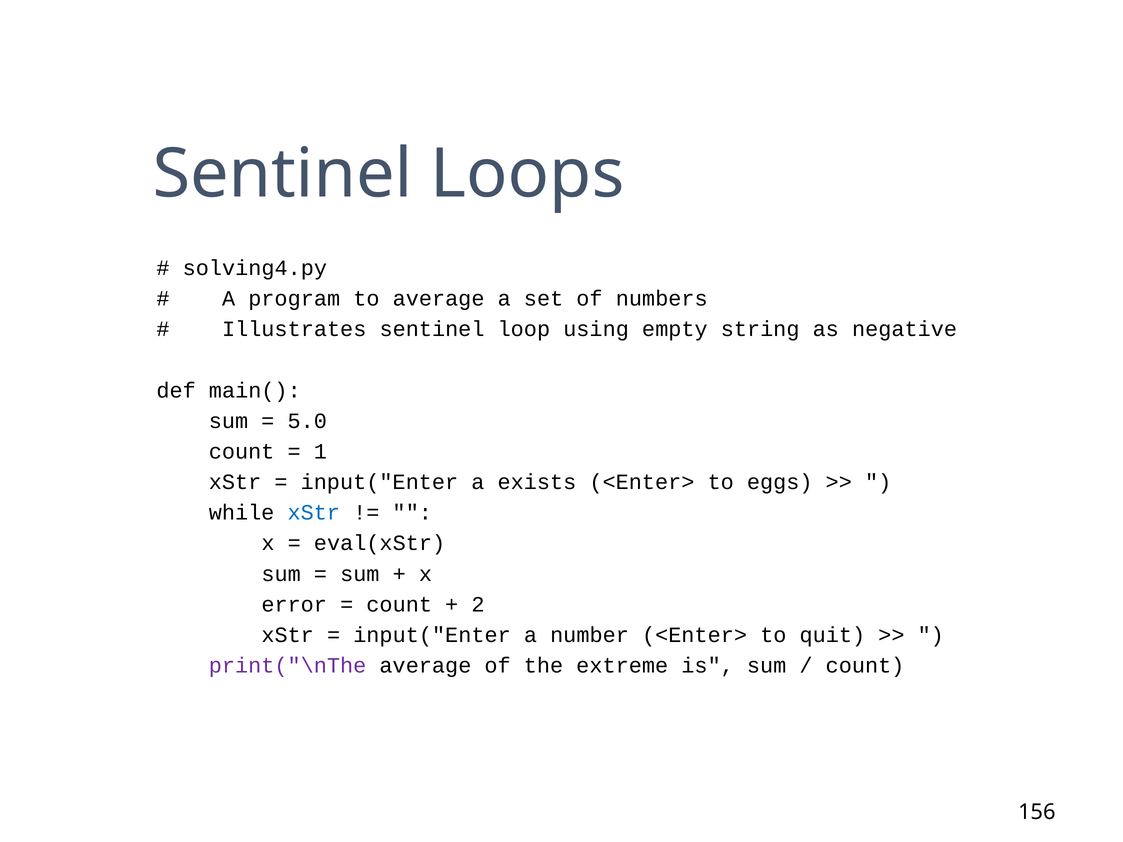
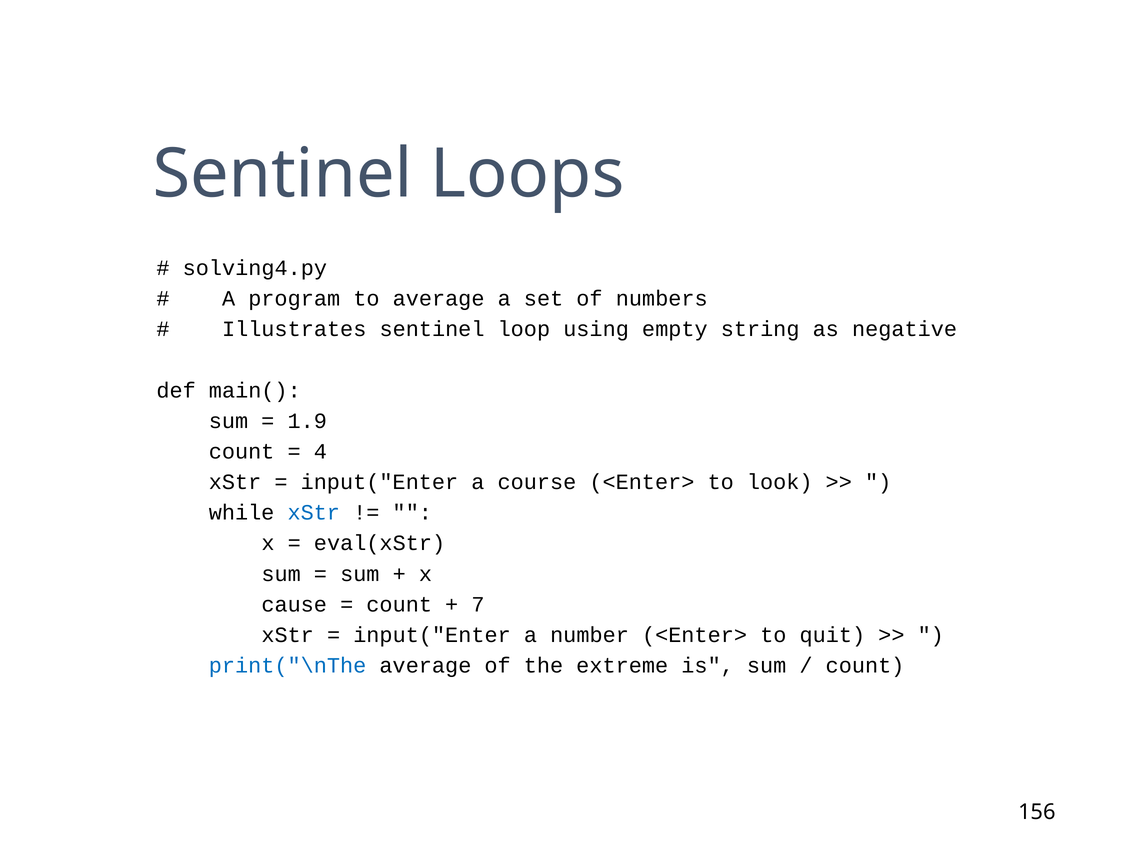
5.0: 5.0 -> 1.9 (307, 421)
1: 1 -> 4 (320, 452)
exists: exists -> course (537, 482)
eggs: eggs -> look (780, 482)
error: error -> cause (294, 605)
2: 2 -> 7 (478, 605)
print("\nThe colour: purple -> blue (288, 666)
